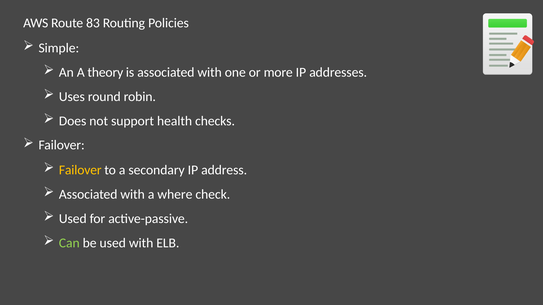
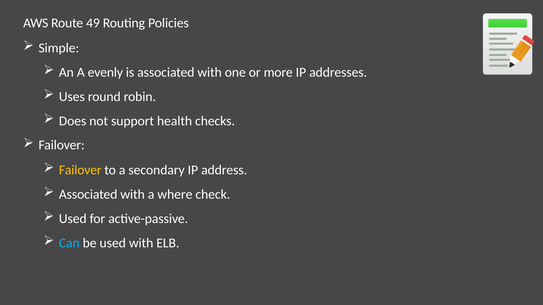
83: 83 -> 49 (93, 23)
theory: theory -> evenly (105, 72)
Can colour: light green -> light blue (69, 243)
